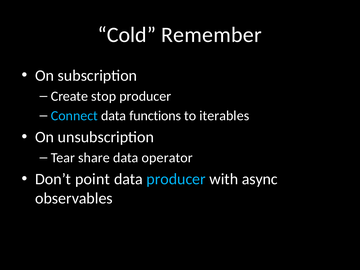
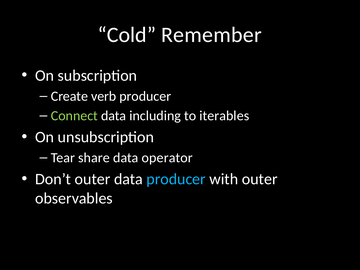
stop: stop -> verb (104, 96)
Connect colour: light blue -> light green (74, 116)
functions: functions -> including (155, 116)
Don’t point: point -> outer (93, 179)
with async: async -> outer (260, 179)
